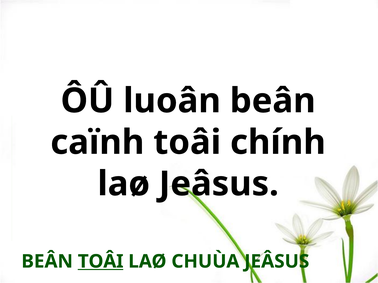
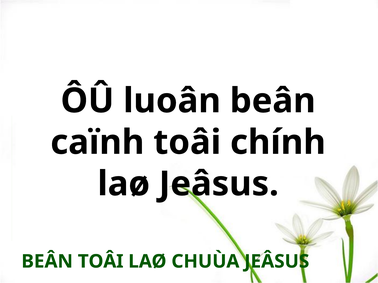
TOÂI underline: present -> none (101, 262)
